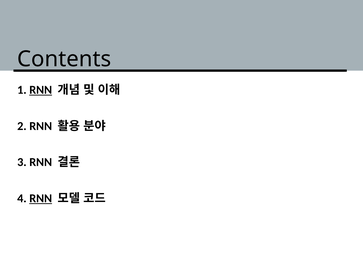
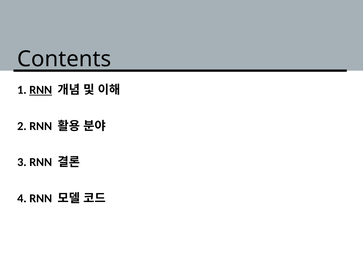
RNN underline: present -> none (41, 199)
